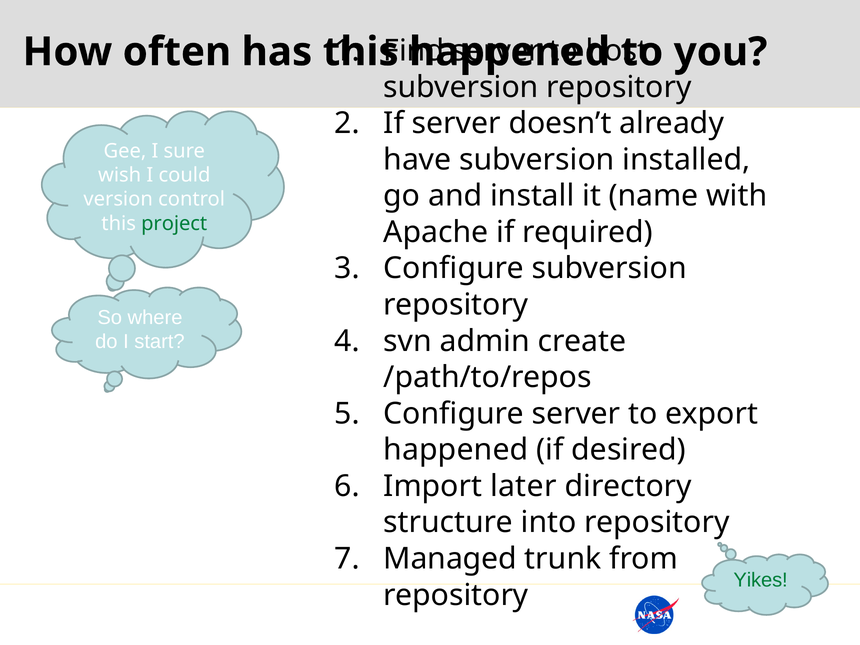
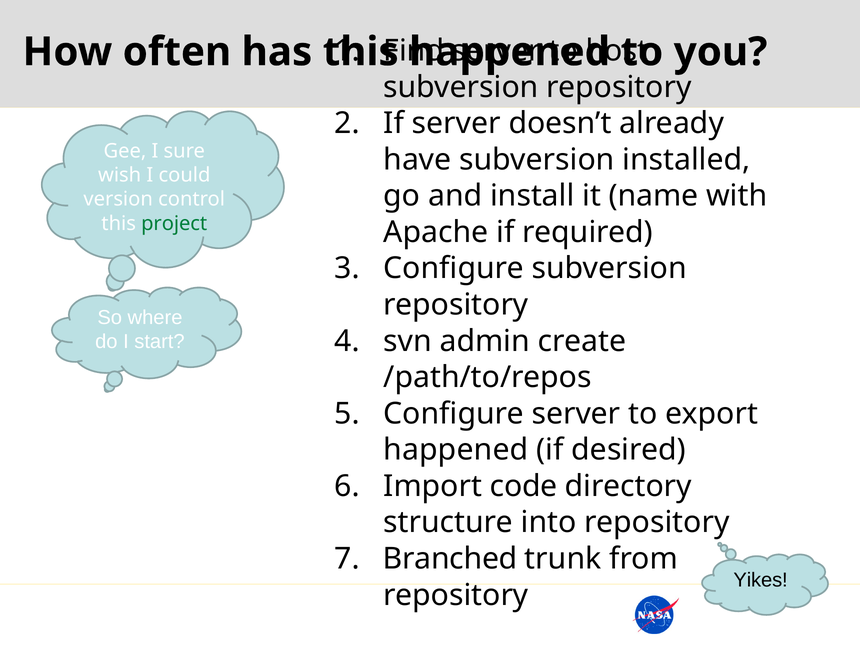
later: later -> code (524, 486)
Managed: Managed -> Branched (450, 559)
Yikes colour: green -> black (761, 580)
